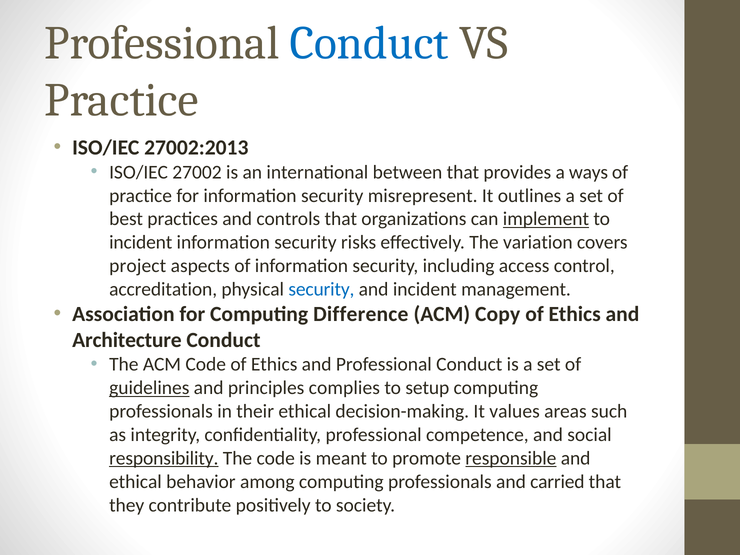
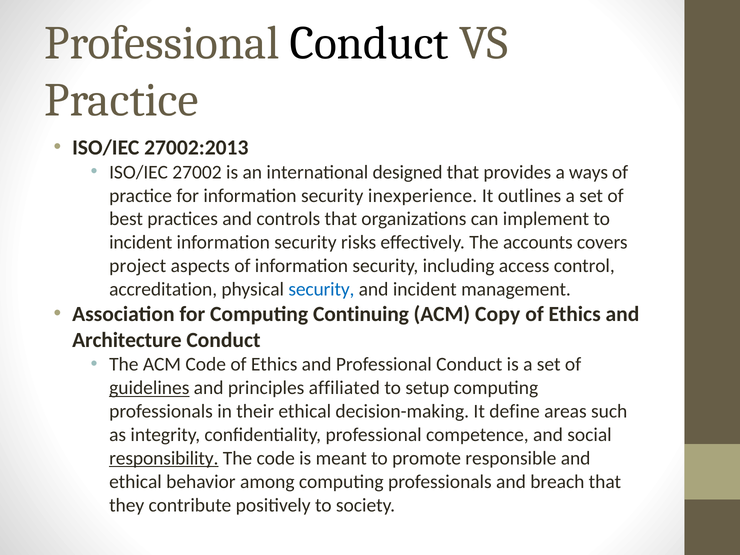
Conduct colour: blue -> black (369, 43)
between: between -> designed (408, 172)
misrepresent: misrepresent -> inexperience (423, 196)
implement underline: present -> none (546, 219)
variation: variation -> accounts (538, 242)
Difference: Difference -> Continuing (361, 314)
complies: complies -> affiliated (344, 388)
values: values -> define (515, 411)
responsible underline: present -> none (511, 458)
carried: carried -> breach (557, 482)
